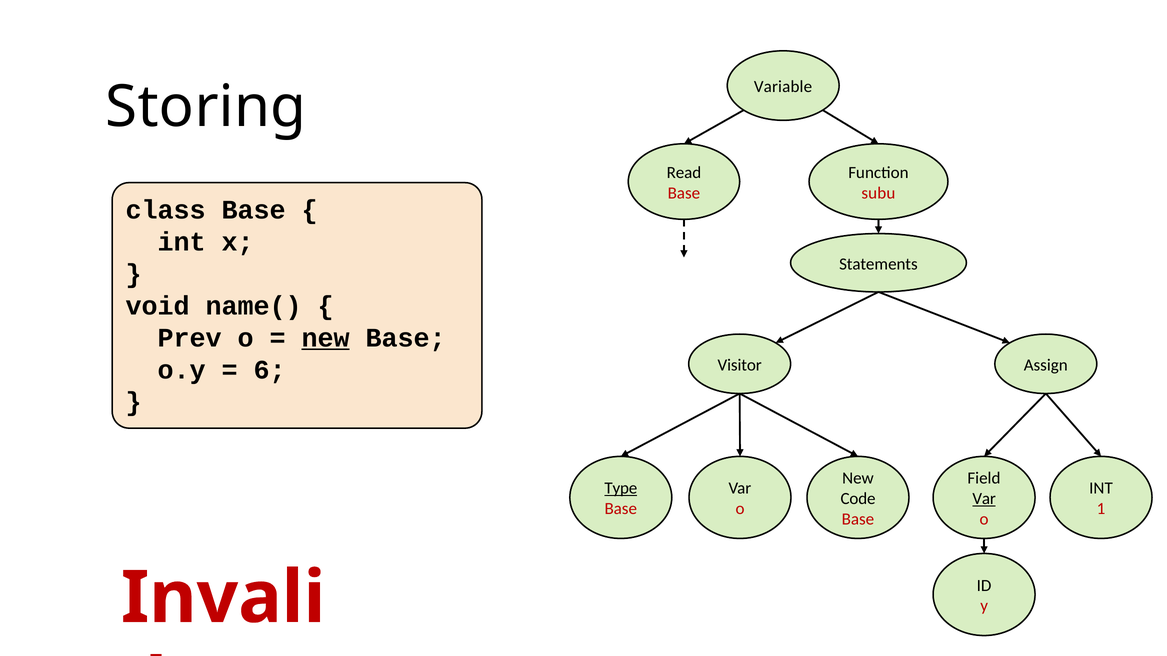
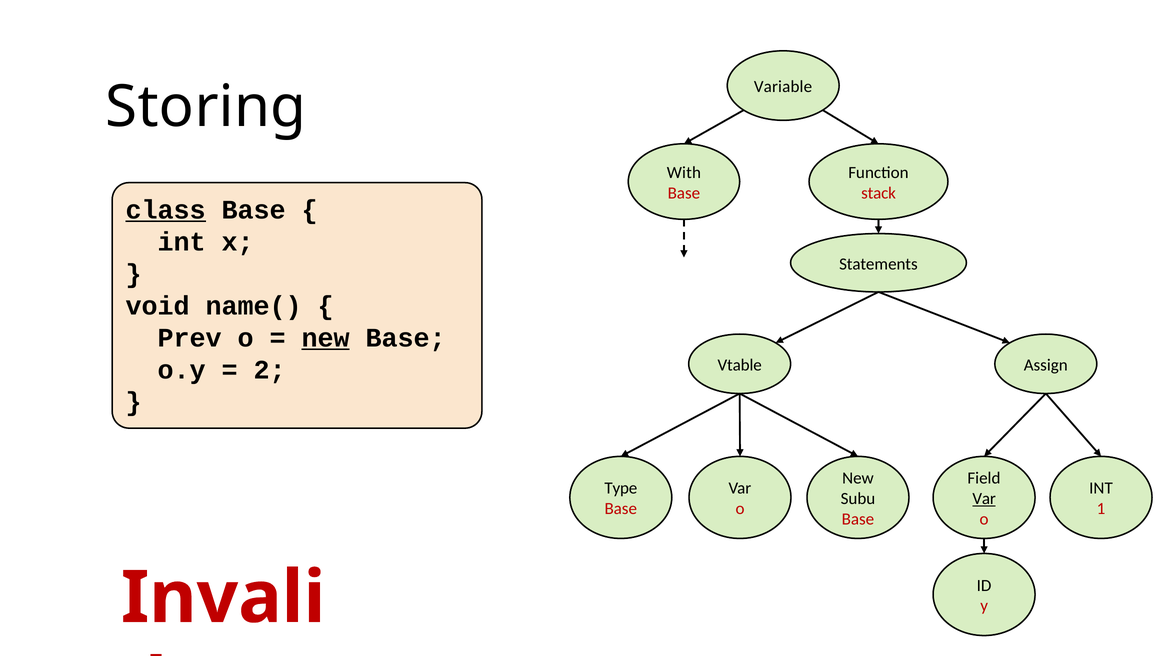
Read: Read -> With (684, 173)
subu: subu -> stack (879, 193)
class underline: none -> present (166, 210)
Visitor: Visitor -> Vtable (740, 365)
6: 6 -> 2 (270, 370)
Type underline: present -> none (621, 489)
Code: Code -> Subu (858, 499)
